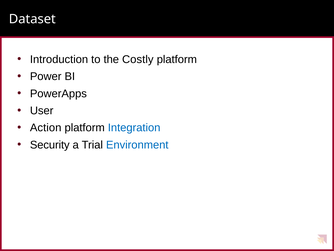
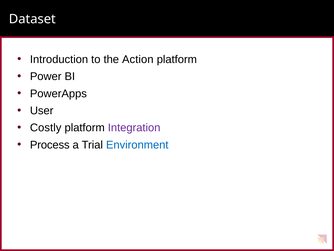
Costly: Costly -> Action (138, 59)
Action: Action -> Costly (46, 128)
Integration colour: blue -> purple (134, 128)
Security: Security -> Process (50, 145)
